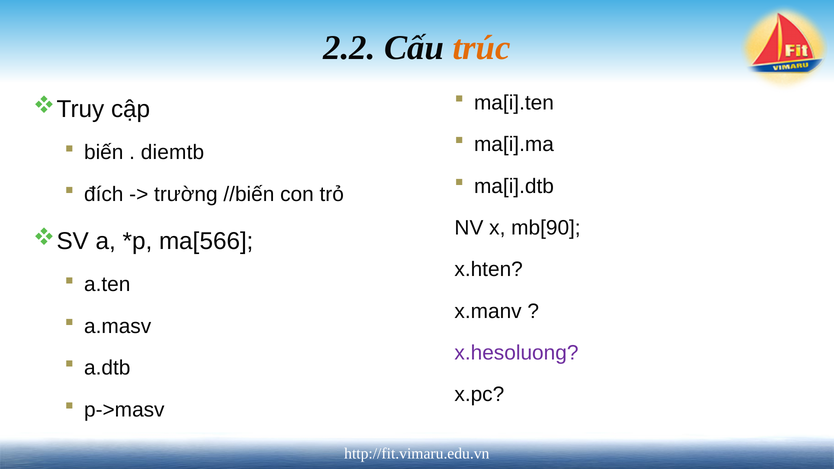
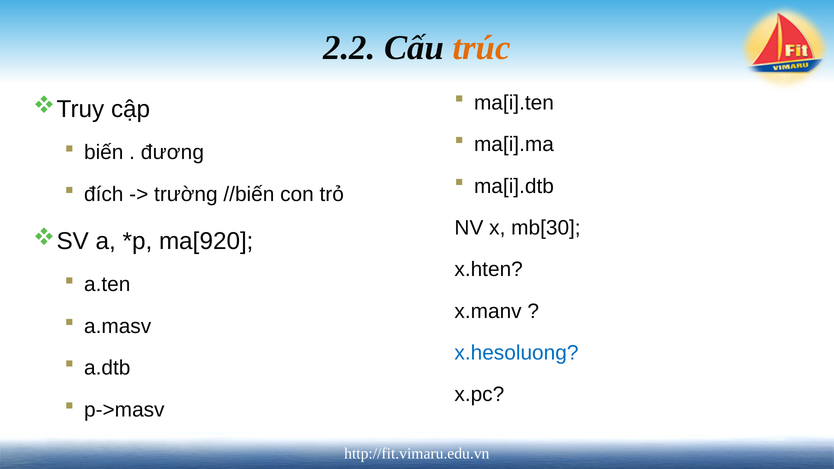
diemtb: diemtb -> đương (172, 153)
mb[90: mb[90 -> mb[30 (546, 228)
ma[566: ma[566 -> ma[920 (206, 241)
x.hesoluong colour: purple -> blue (516, 353)
